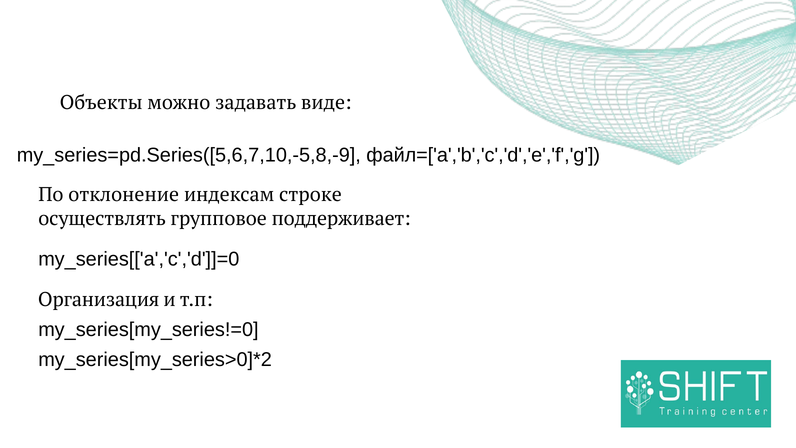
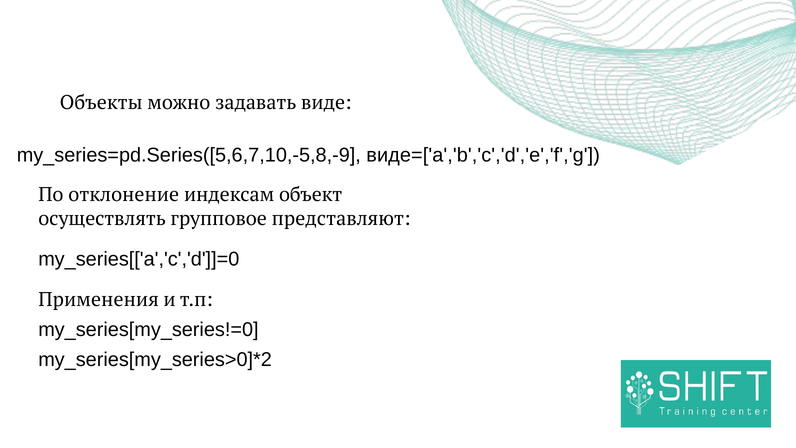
файл=['a','b','c','d','e','f','g: файл=['a','b','c','d','e','f','g -> виде=['a','b','c','d','e','f','g (483, 155)
строке: строке -> объект (311, 195)
поддерживает: поддерживает -> представляют (341, 219)
Организация: Организация -> Применения (99, 299)
